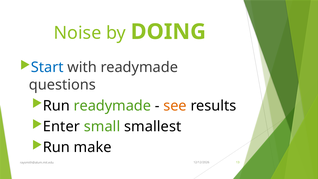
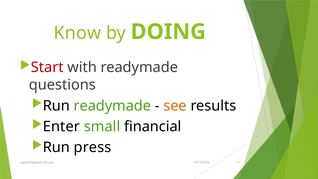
Noise: Noise -> Know (77, 33)
Start colour: blue -> red (47, 67)
smallest: smallest -> financial (153, 126)
make: make -> press (93, 147)
